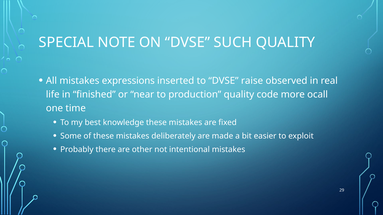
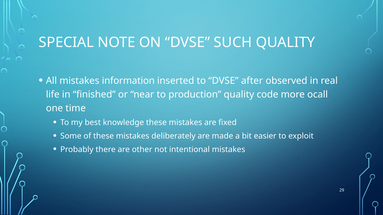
expressions: expressions -> information (128, 81)
raise: raise -> after (252, 81)
